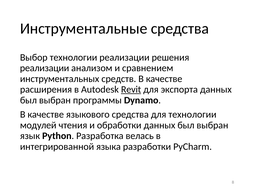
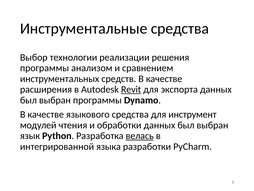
реализации: реализации -> программы (44, 68)
для технологии: технологии -> инструмент (192, 114)
велась underline: none -> present (140, 135)
